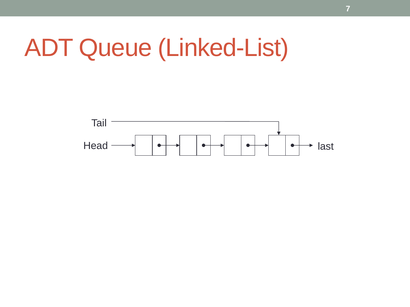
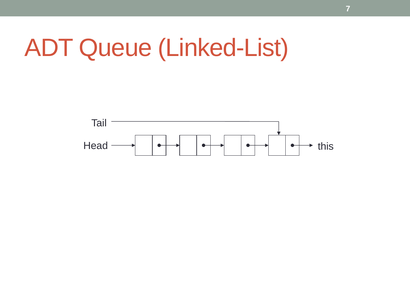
last: last -> this (326, 147)
